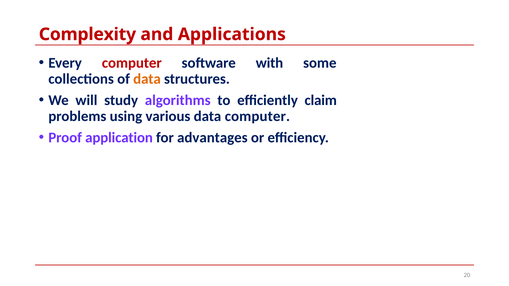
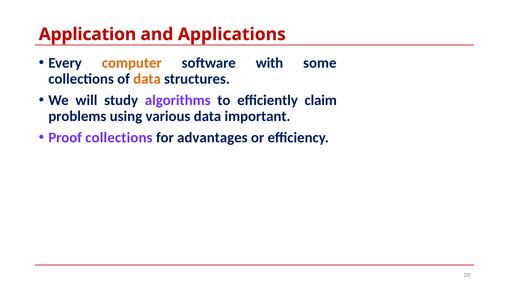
Complexity: Complexity -> Application (87, 34)
computer colour: red -> orange (132, 63)
data computer: computer -> important (257, 116)
Proof application: application -> collections (119, 138)
